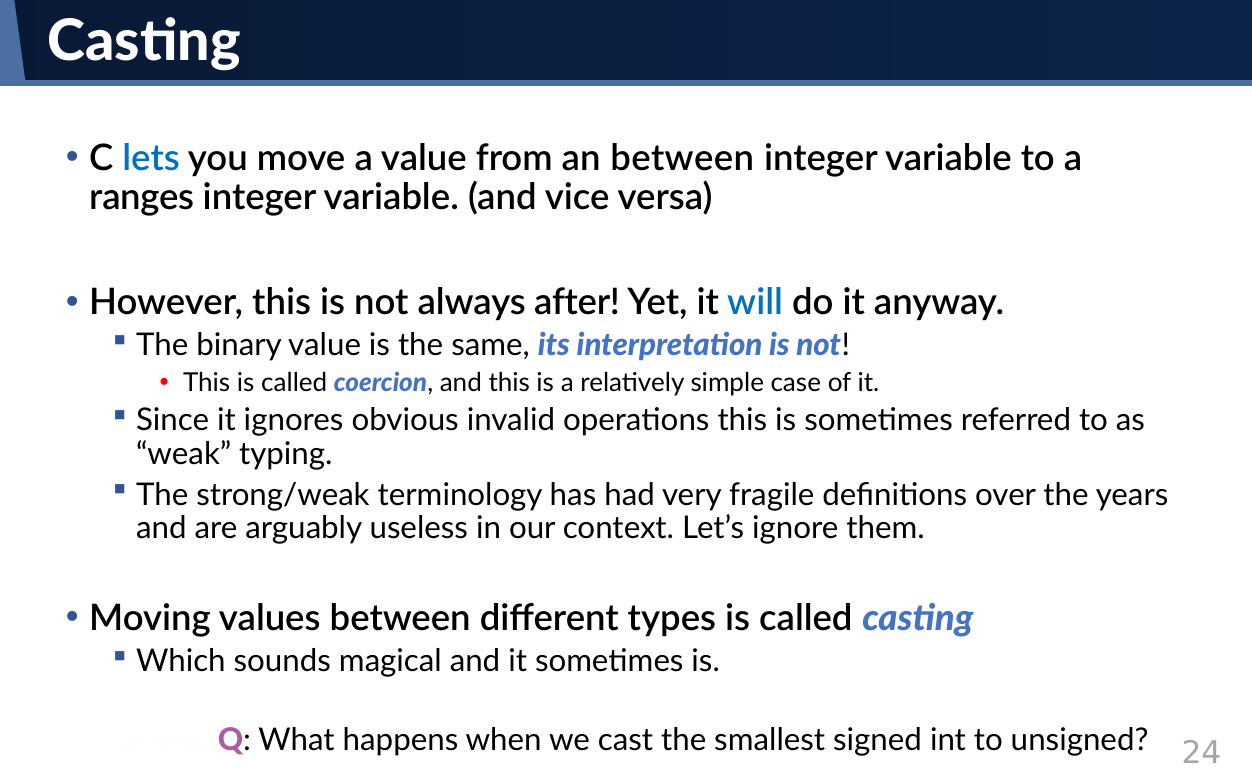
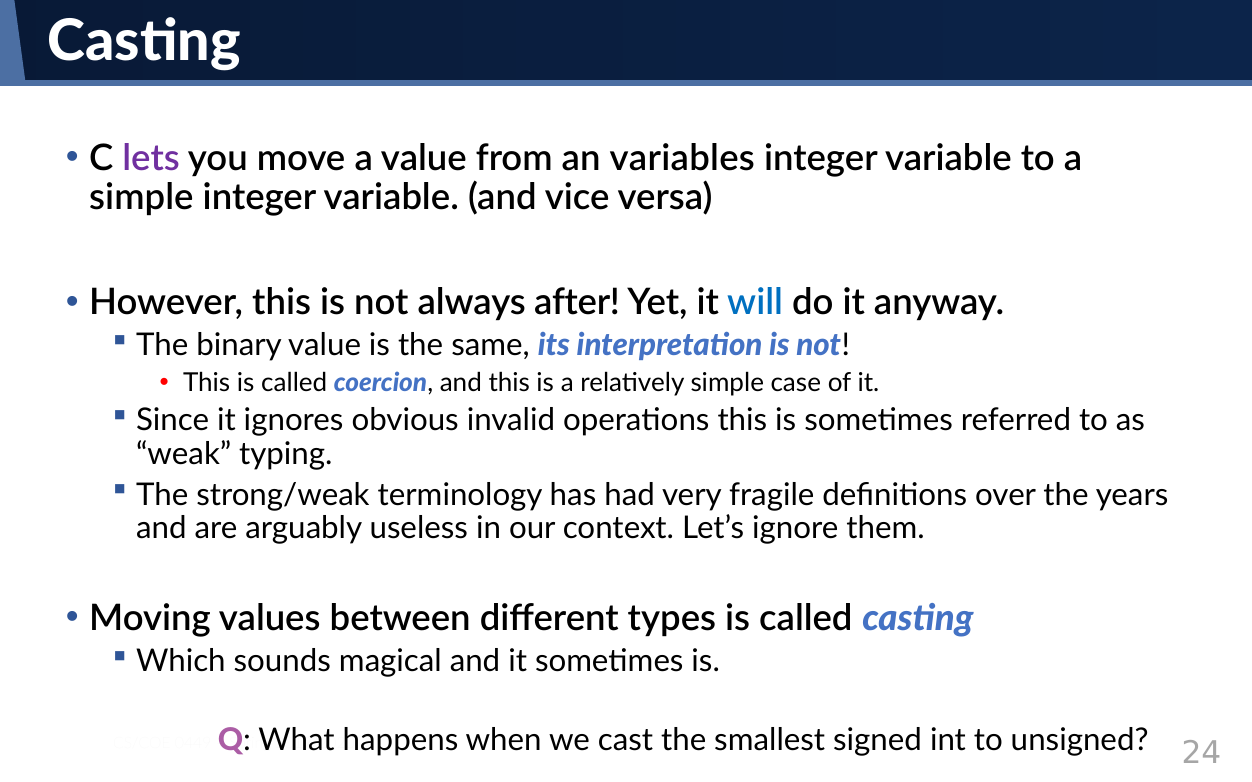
lets colour: blue -> purple (151, 158)
an between: between -> variables (682, 158)
ranges: ranges -> simple (141, 198)
